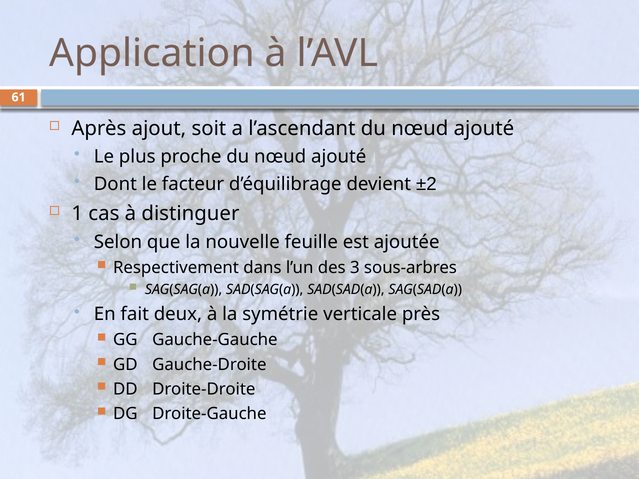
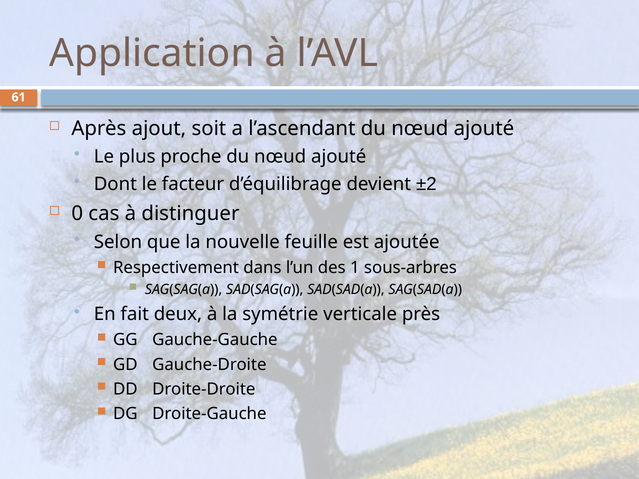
1: 1 -> 0 (77, 214)
3: 3 -> 1 (355, 268)
